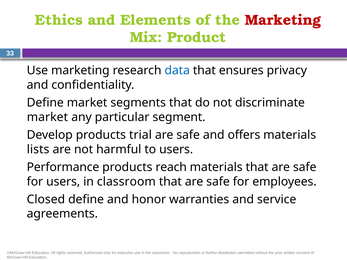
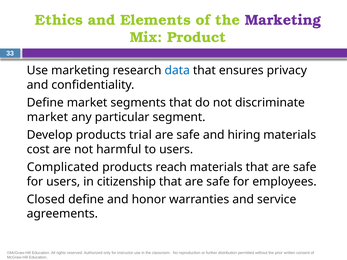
Marketing colour: red -> purple (283, 20)
offers: offers -> hiring (244, 135)
lists: lists -> cost (38, 149)
Performance: Performance -> Complicated (63, 167)
in classroom: classroom -> citizenship (126, 182)
